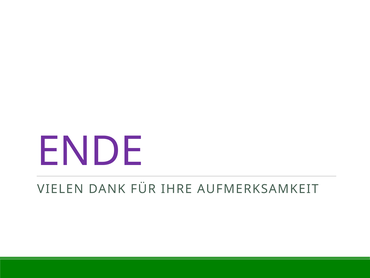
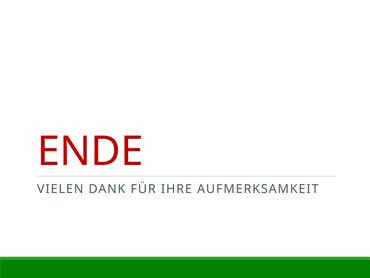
ENDE colour: purple -> red (90, 151)
